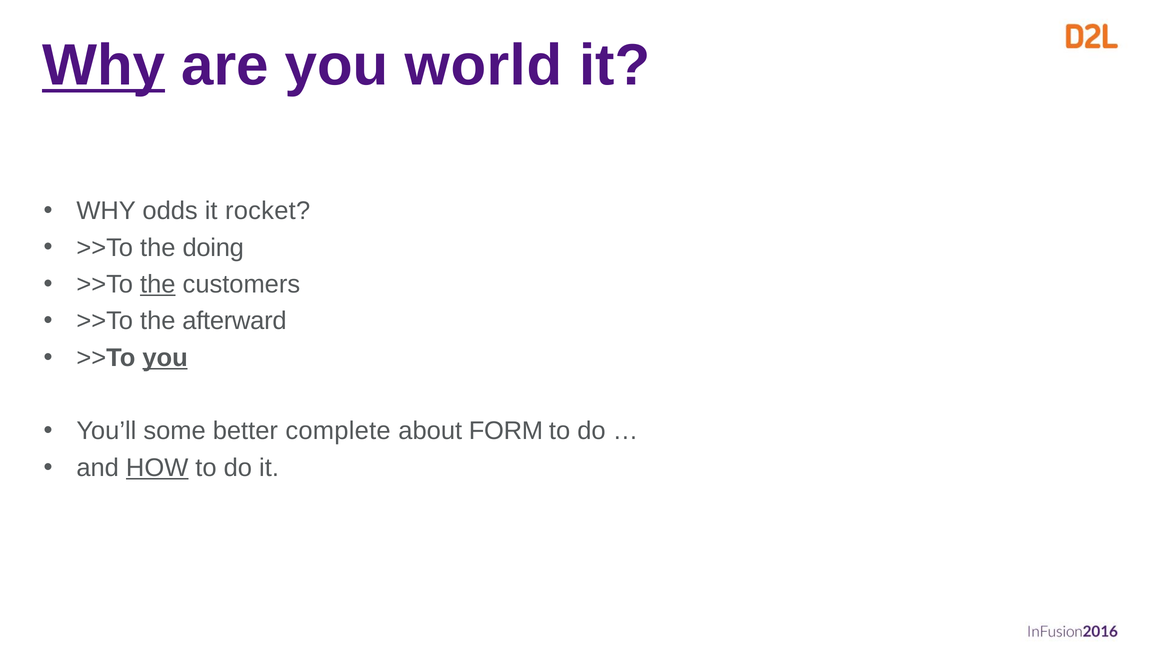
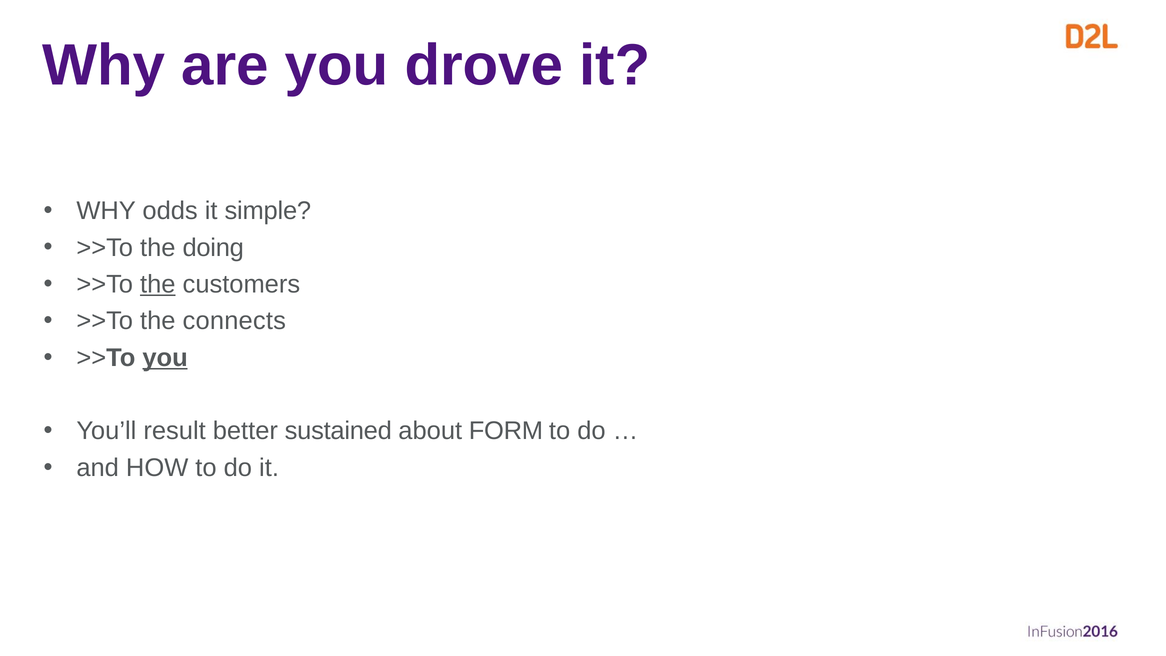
Why underline: present -> none (104, 66)
world: world -> drove (484, 66)
rocket: rocket -> simple (268, 211)
afterward: afterward -> connects (234, 321)
some: some -> result (175, 431)
complete: complete -> sustained (338, 431)
HOW underline: present -> none (157, 468)
